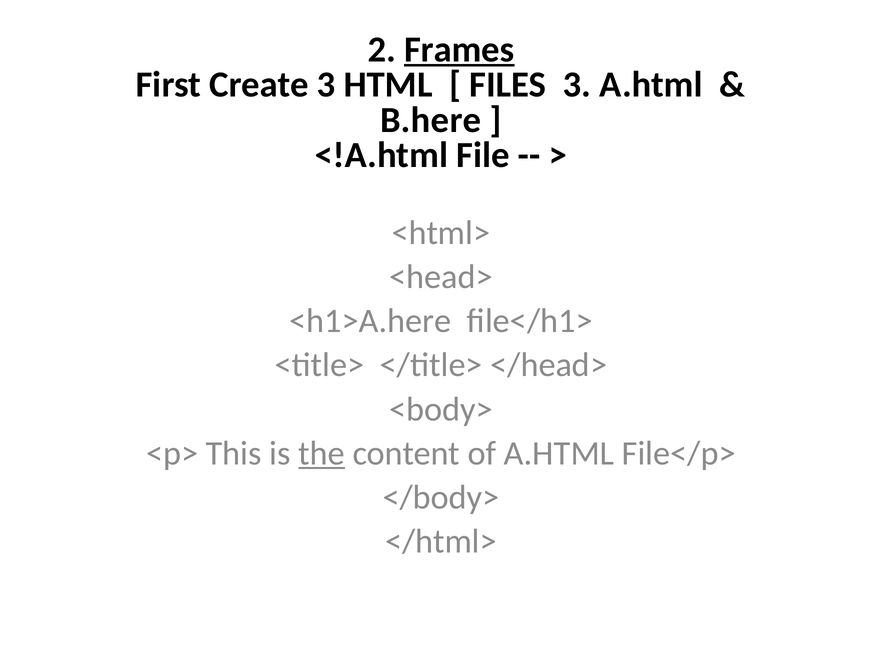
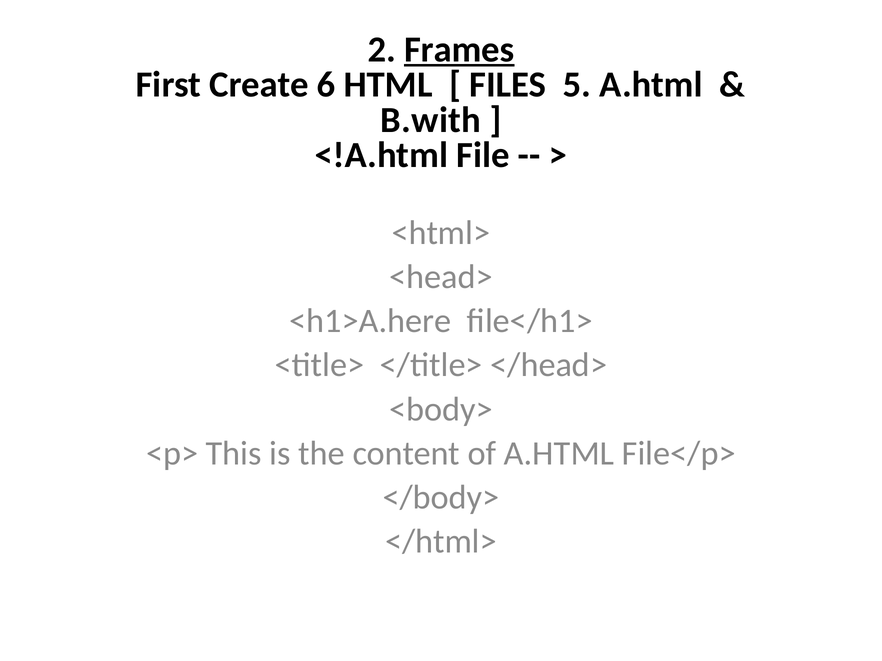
Create 3: 3 -> 6 (326, 85)
FILES 3: 3 -> 5 (577, 85)
B.here: B.here -> B.with (431, 120)
the underline: present -> none (322, 454)
